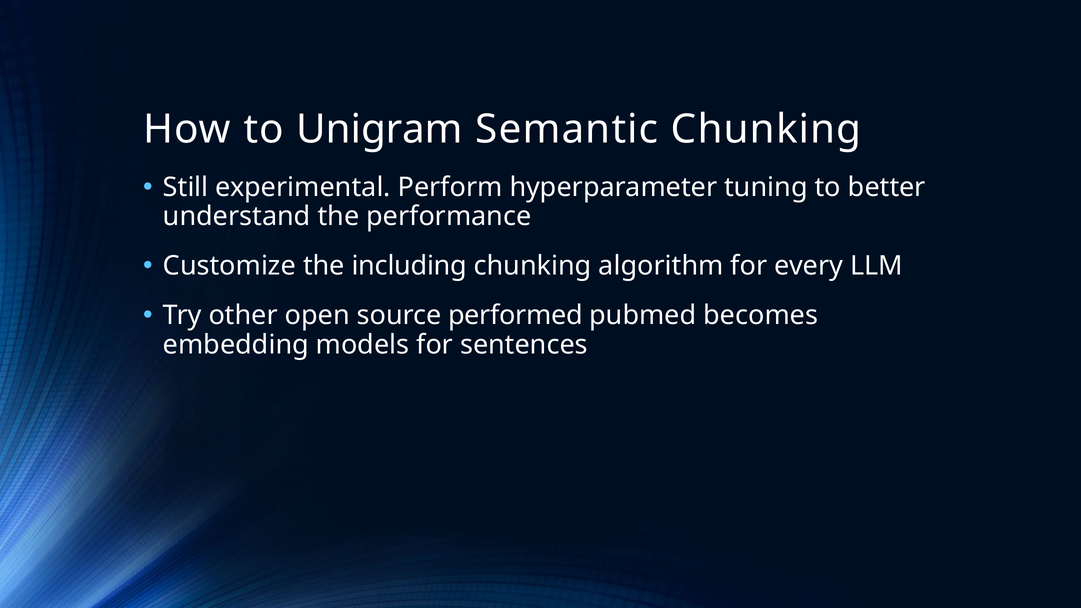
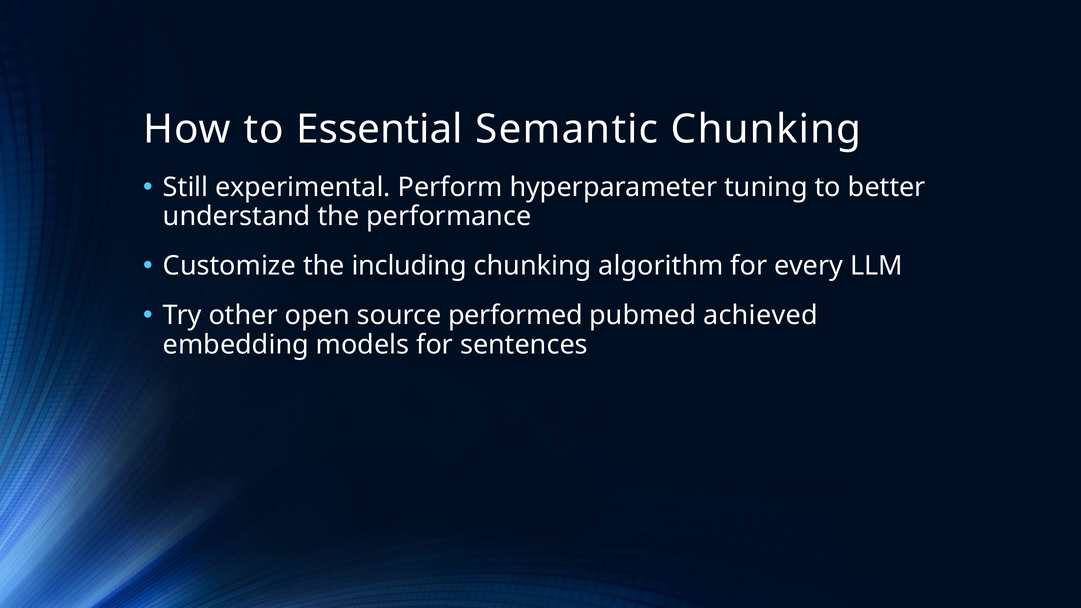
Unigram: Unigram -> Essential (380, 129)
becomes: becomes -> achieved (761, 316)
